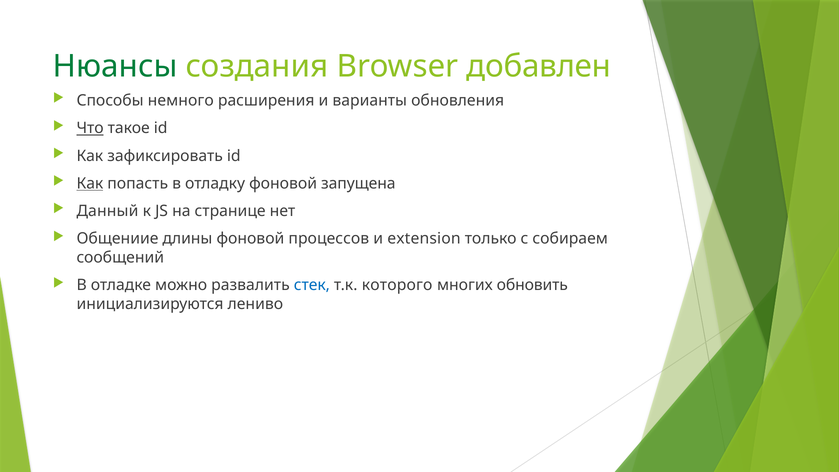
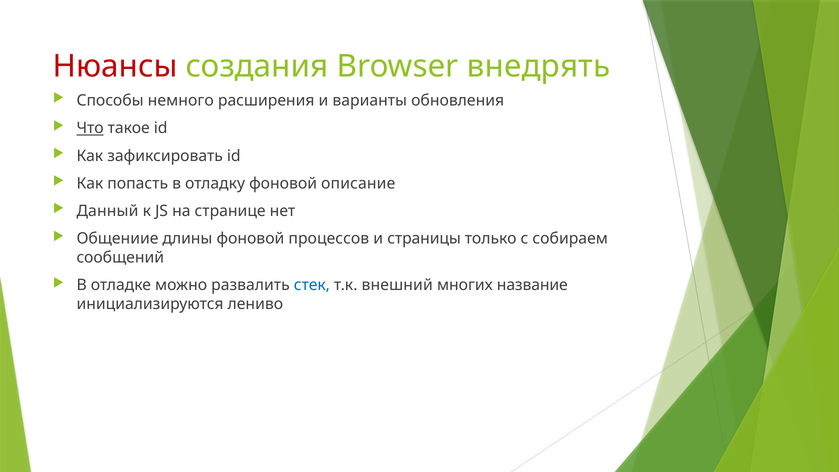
Нюансы colour: green -> red (115, 66)
добавлен: добавлен -> внедрять (539, 66)
Как underline: present -> none (90, 183)
запущена: запущена -> описание (358, 183)
extension: extension -> страницы (424, 239)
которого: которого -> внешний (397, 285)
обновить: обновить -> название (532, 285)
